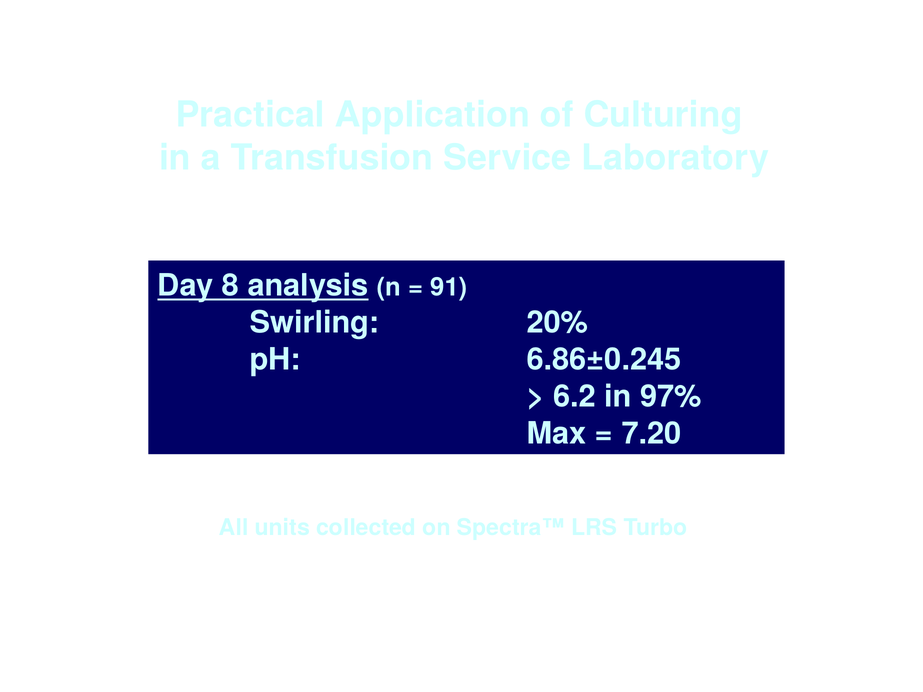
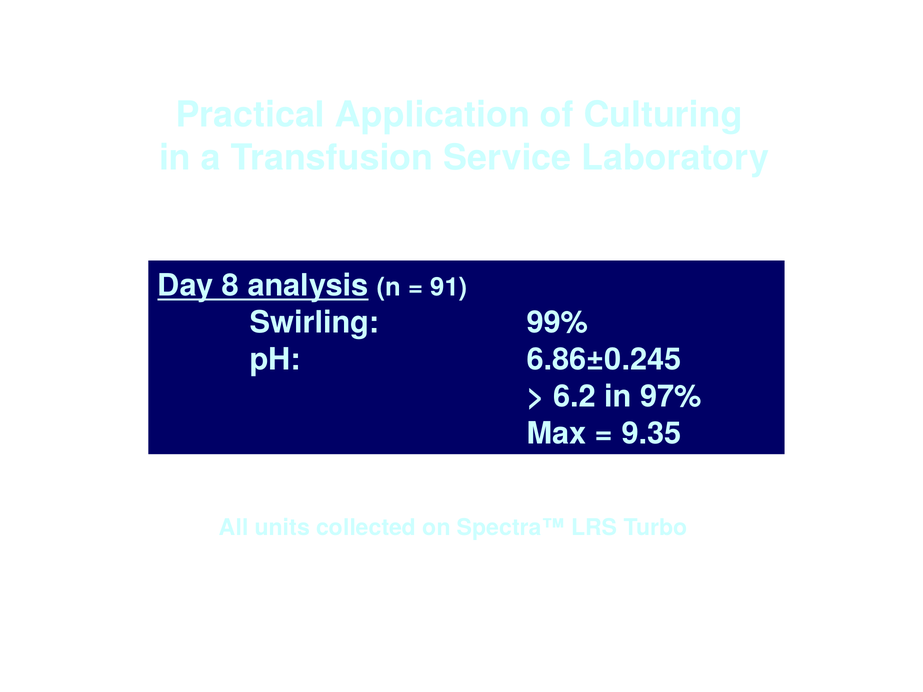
20%: 20% -> 99% (557, 323)
7.20: 7.20 -> 9.35 (651, 434)
